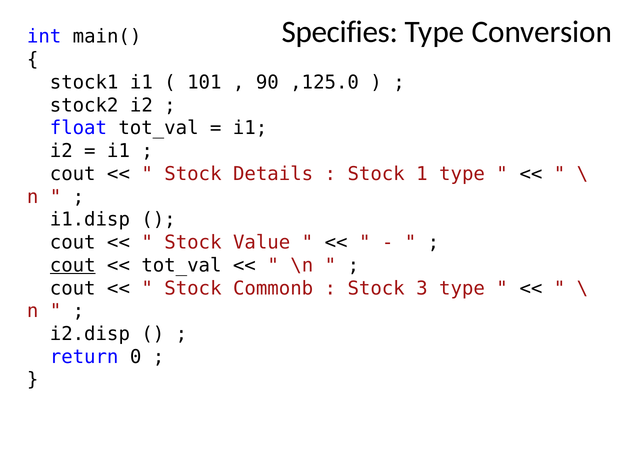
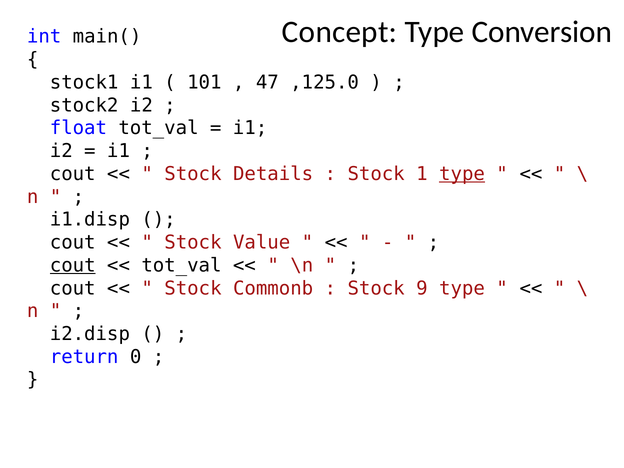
Specifies: Specifies -> Concept (340, 32)
90: 90 -> 47 (267, 82)
type underline: none -> present (462, 174)
3: 3 -> 9 (422, 288)
